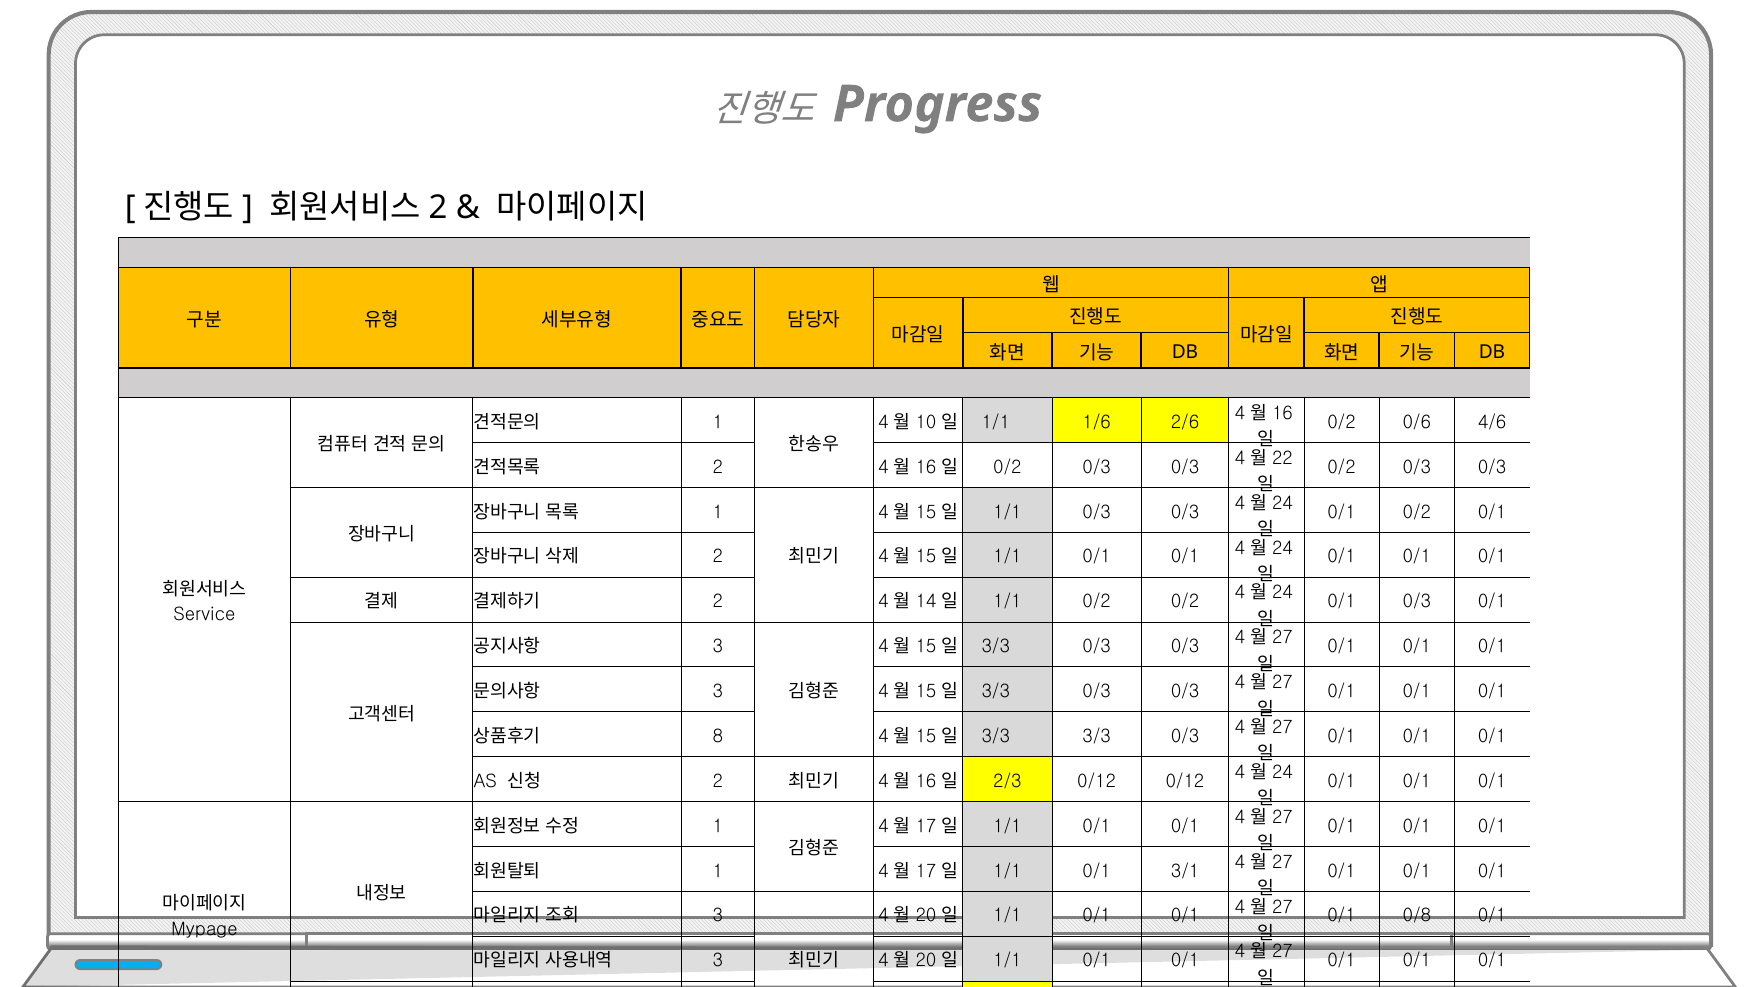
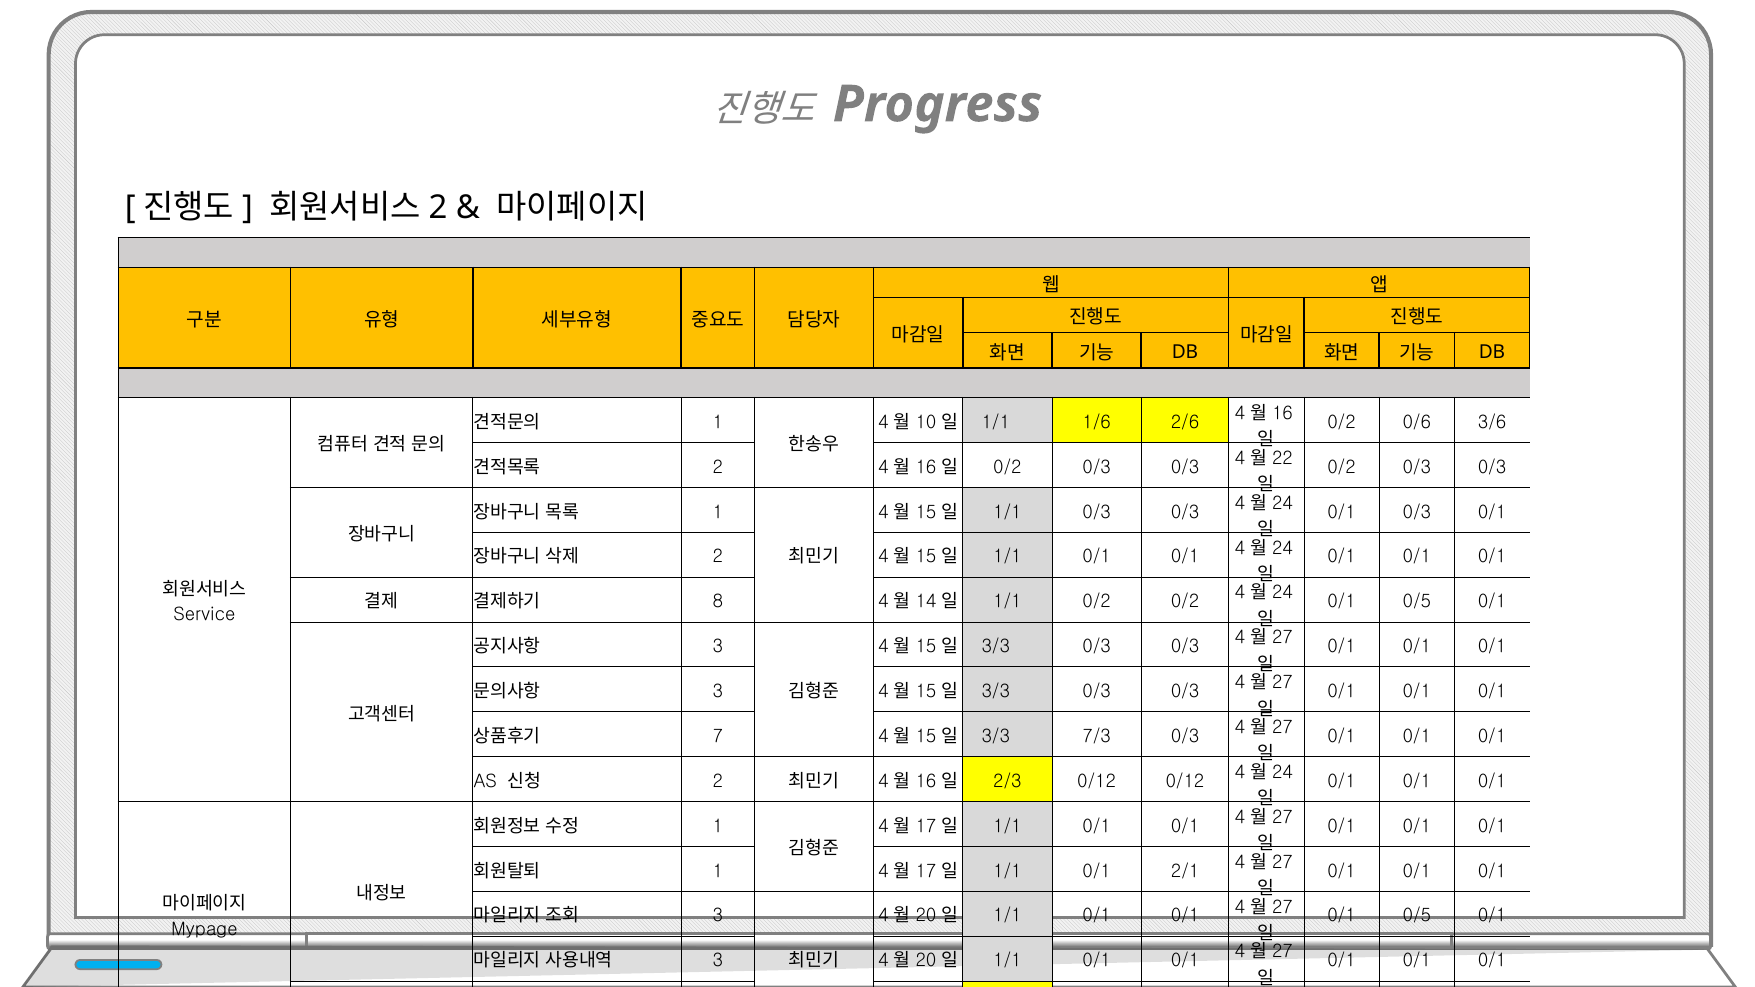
4/6: 4/6 -> 3/6 (1492, 422)
0/1 0/2: 0/2 -> 0/3 (1417, 512)
0/3: 0/3 -> 0/5 (1417, 602)
2: 2 -> 8 (718, 602)
8: 8 -> 7 (718, 736)
3/3 3/3: 3/3 -> 7/3 (1097, 736)
3/1: 3/1 -> 2/1 (1185, 871)
0/8: 0/8 -> 0/5 (1417, 916)
